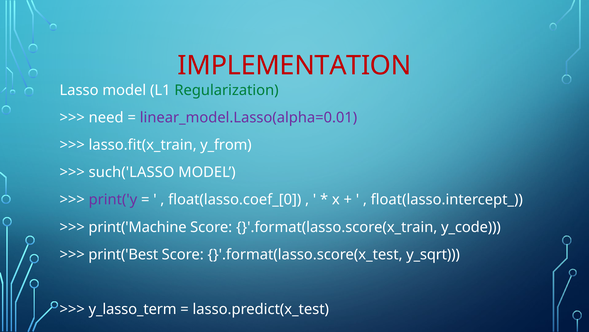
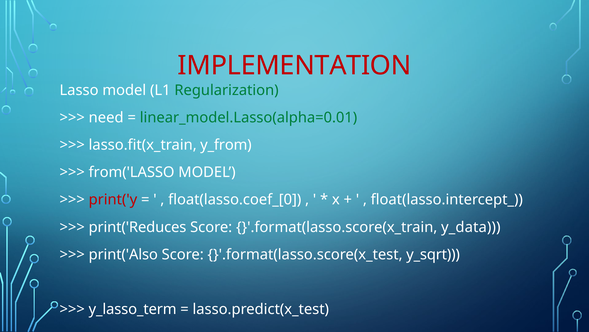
linear_model.Lasso(alpha=0.01 colour: purple -> green (249, 117)
such('LASSO: such('LASSO -> from('LASSO (132, 172)
print('y colour: purple -> red (113, 199)
print('Machine: print('Machine -> print('Reduces (138, 227)
y_code: y_code -> y_data (471, 227)
print('Best: print('Best -> print('Also (123, 254)
